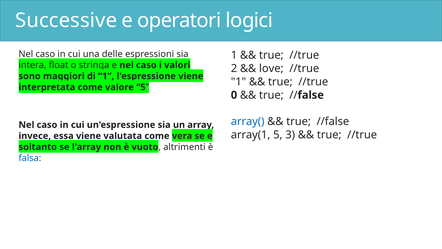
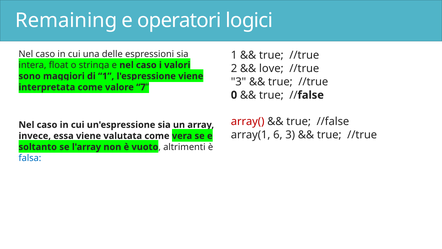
Successive: Successive -> Remaining (66, 20)
1: 1 -> 3 (239, 82)
valore 5: 5 -> 7 (141, 87)
array( colour: blue -> red (248, 121)
array(1 5: 5 -> 6 (278, 135)
